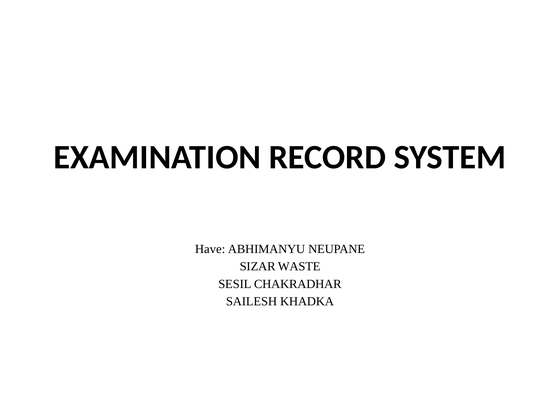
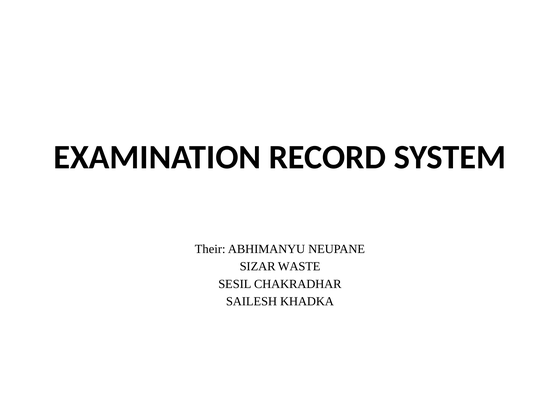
Have: Have -> Their (210, 249)
